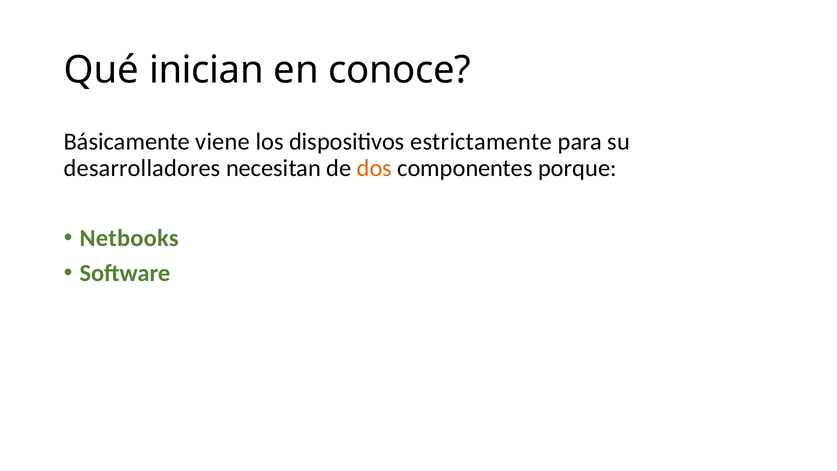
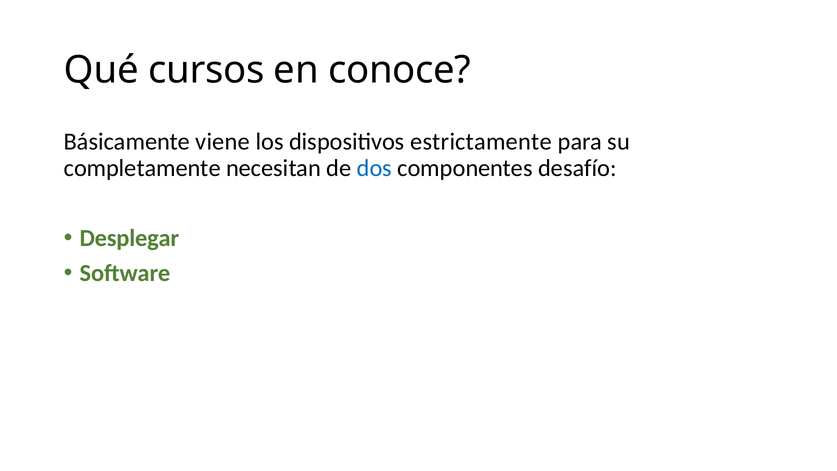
inician: inician -> cursos (206, 70)
desarrolladores: desarrolladores -> completamente (142, 168)
dos colour: orange -> blue (374, 168)
porque: porque -> desafío (577, 168)
Netbooks: Netbooks -> Desplegar (129, 238)
